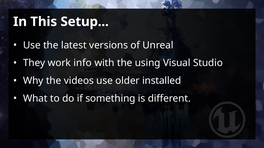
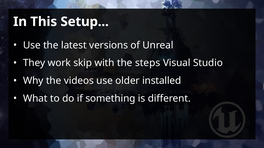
info: info -> skip (83, 63)
using: using -> steps (148, 63)
